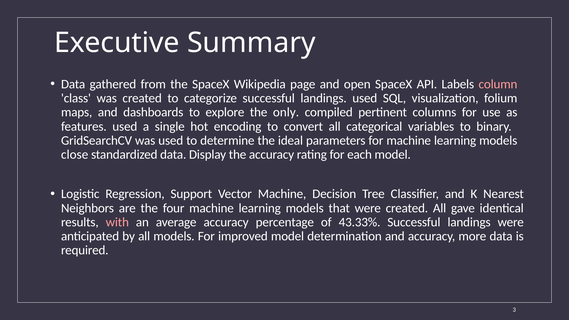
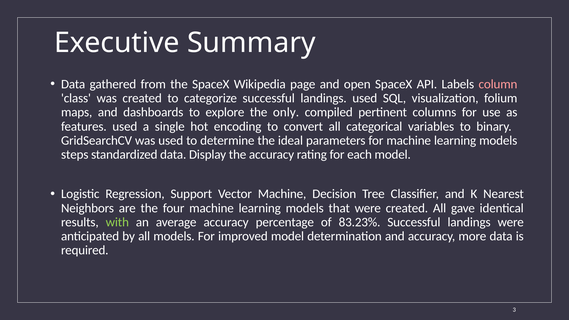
close: close -> steps (75, 155)
with colour: pink -> light green (117, 222)
43.33%: 43.33% -> 83.23% (360, 222)
